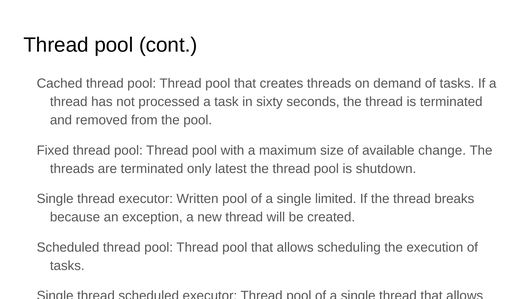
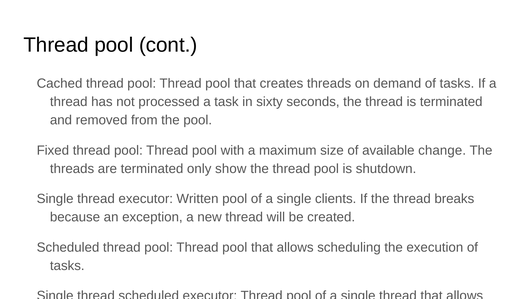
latest: latest -> show (231, 169)
limited: limited -> clients (336, 199)
